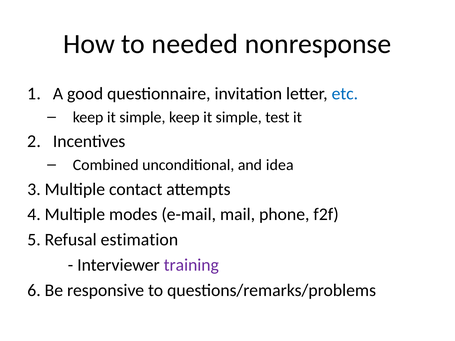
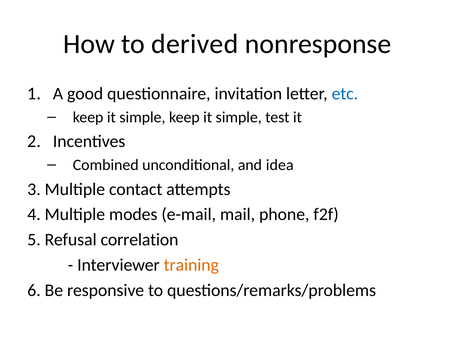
needed: needed -> derived (195, 44)
estimation: estimation -> correlation (140, 240)
training colour: purple -> orange (191, 265)
